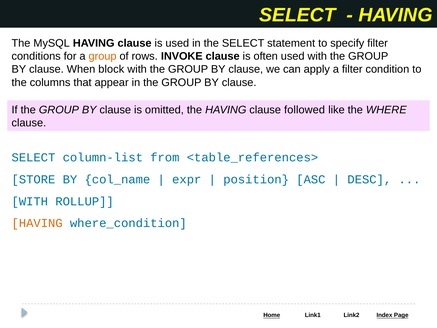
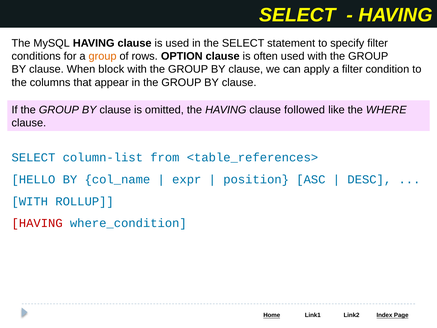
INVOKE: INVOKE -> OPTION (182, 56)
STORE: STORE -> HELLO (33, 179)
HAVING colour: orange -> red (37, 223)
